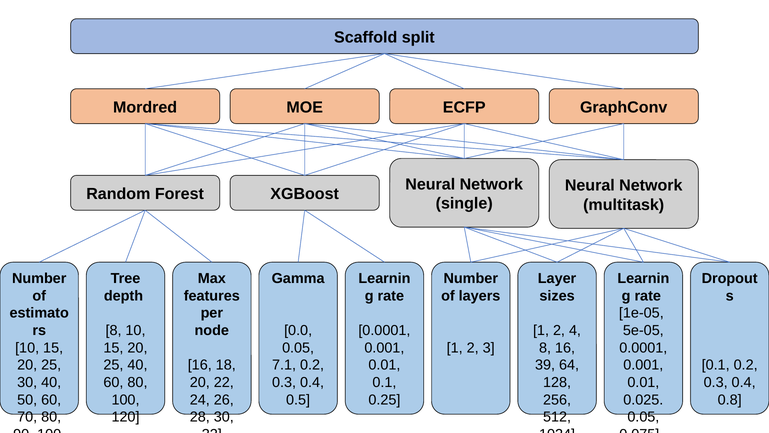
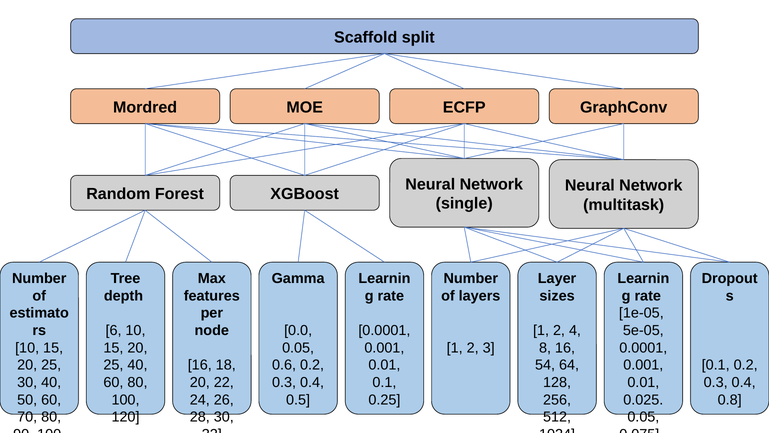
8: 8 -> 6 (114, 330)
7.1: 7.1 -> 0.6 (284, 365)
39: 39 -> 54 (545, 365)
